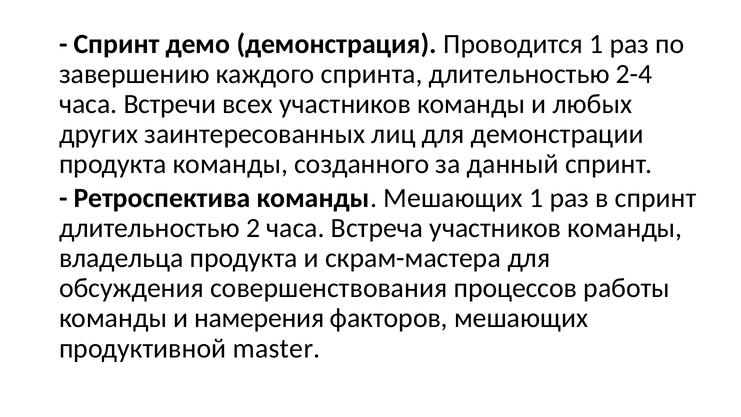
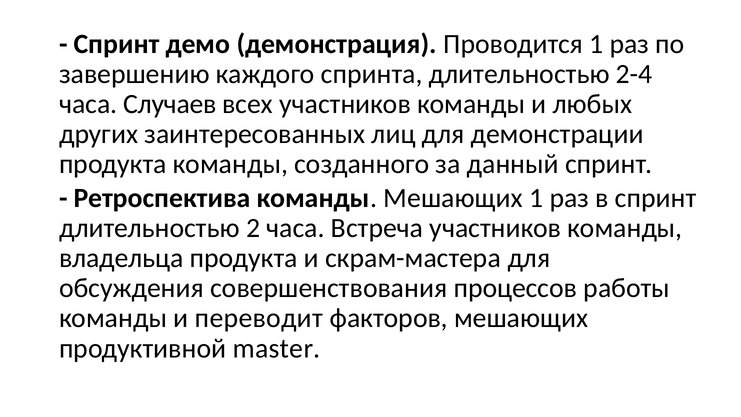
Встречи: Встречи -> Случаев (170, 104)
намерения: намерения -> переводит (259, 318)
